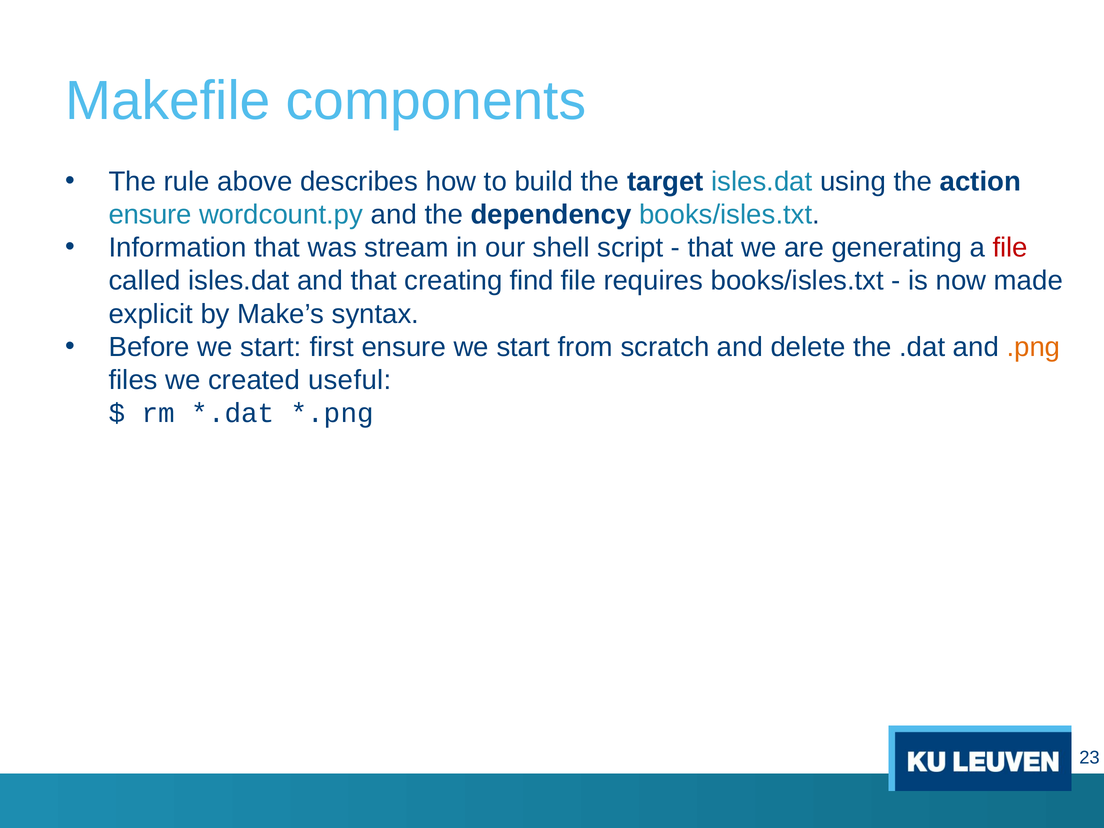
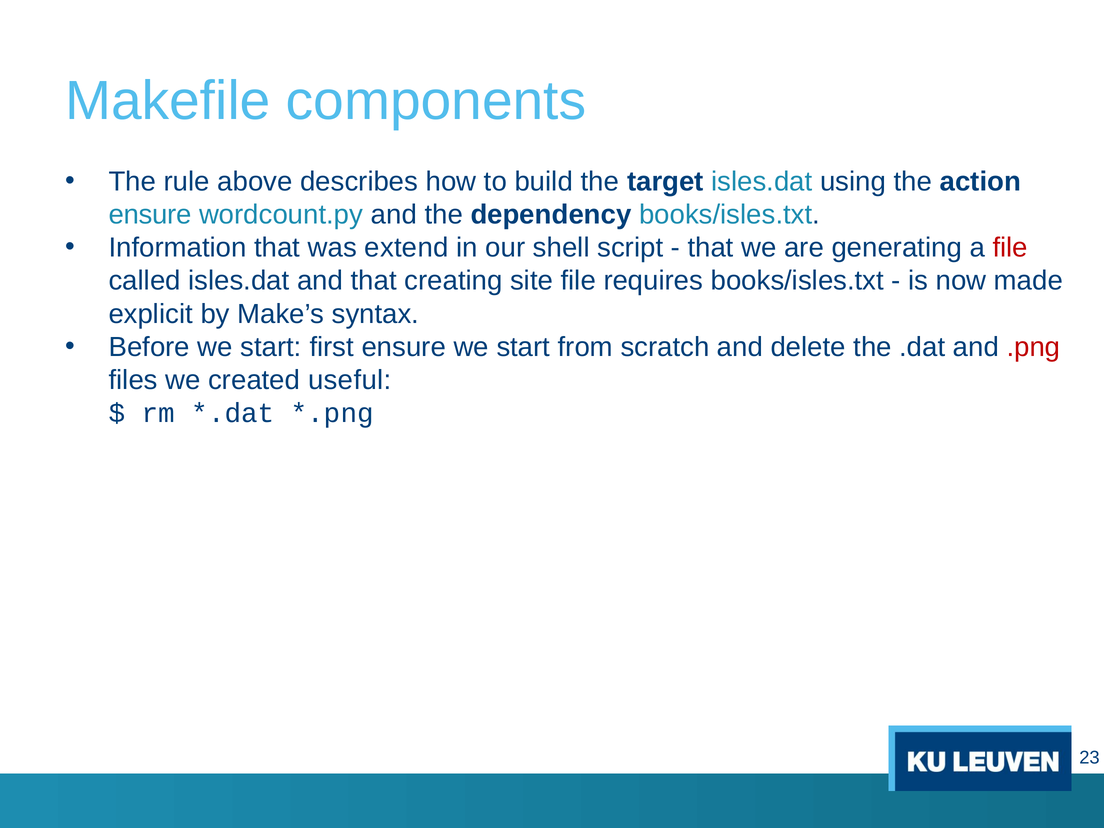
stream: stream -> extend (406, 248)
find: find -> site (532, 281)
.png colour: orange -> red (1033, 347)
